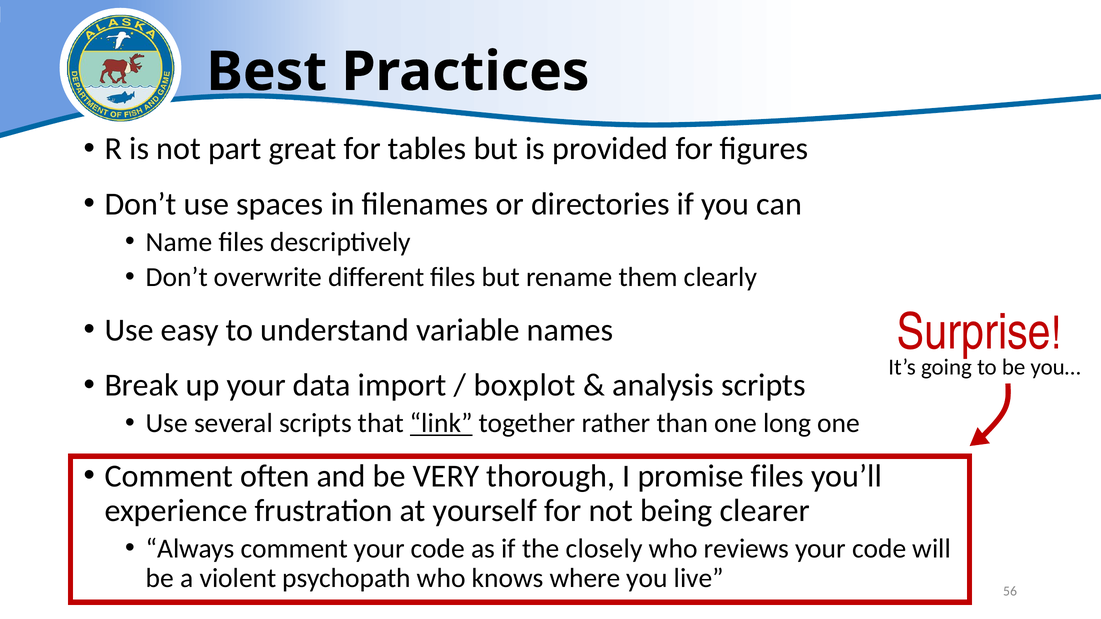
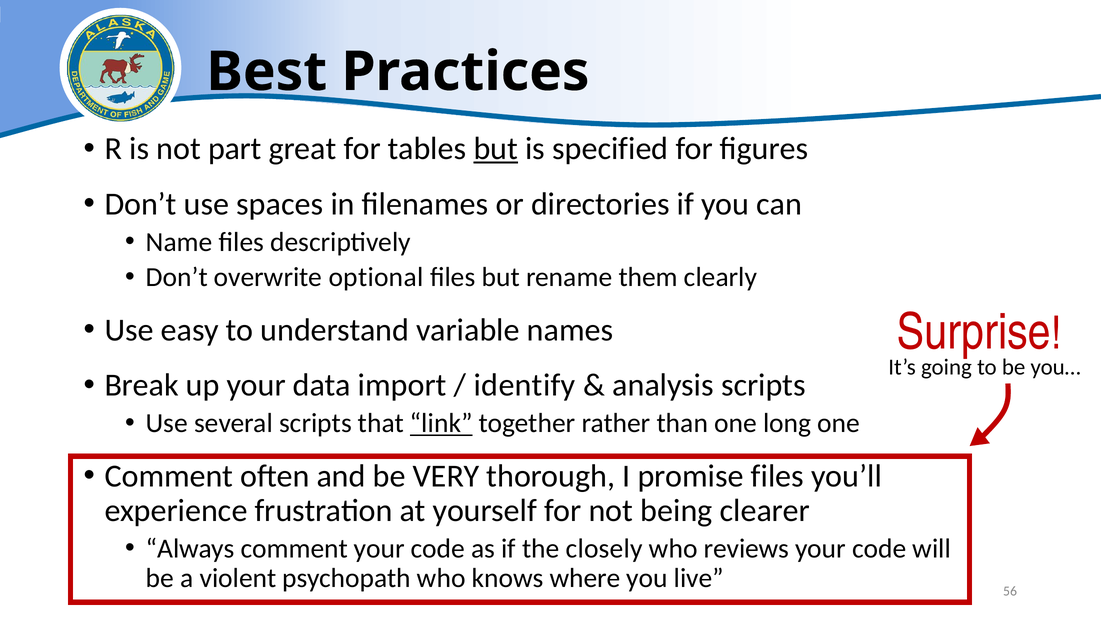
but underline: none -> present (496, 149)
provided: provided -> specified (610, 149)
different: different -> optional (376, 277)
boxplot: boxplot -> identify (525, 385)
